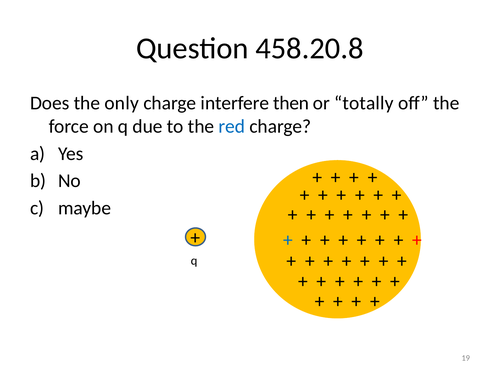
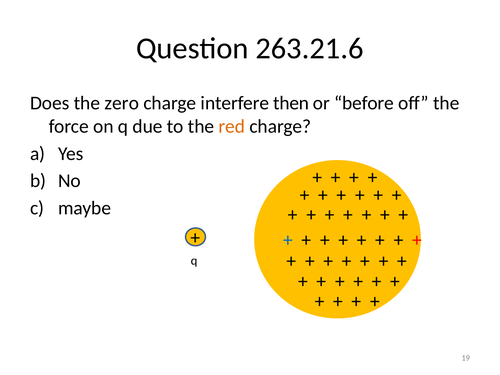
458.20.8: 458.20.8 -> 263.21.6 (310, 48)
only: only -> zero (122, 103)
totally: totally -> before (364, 103)
red colour: blue -> orange (232, 126)
